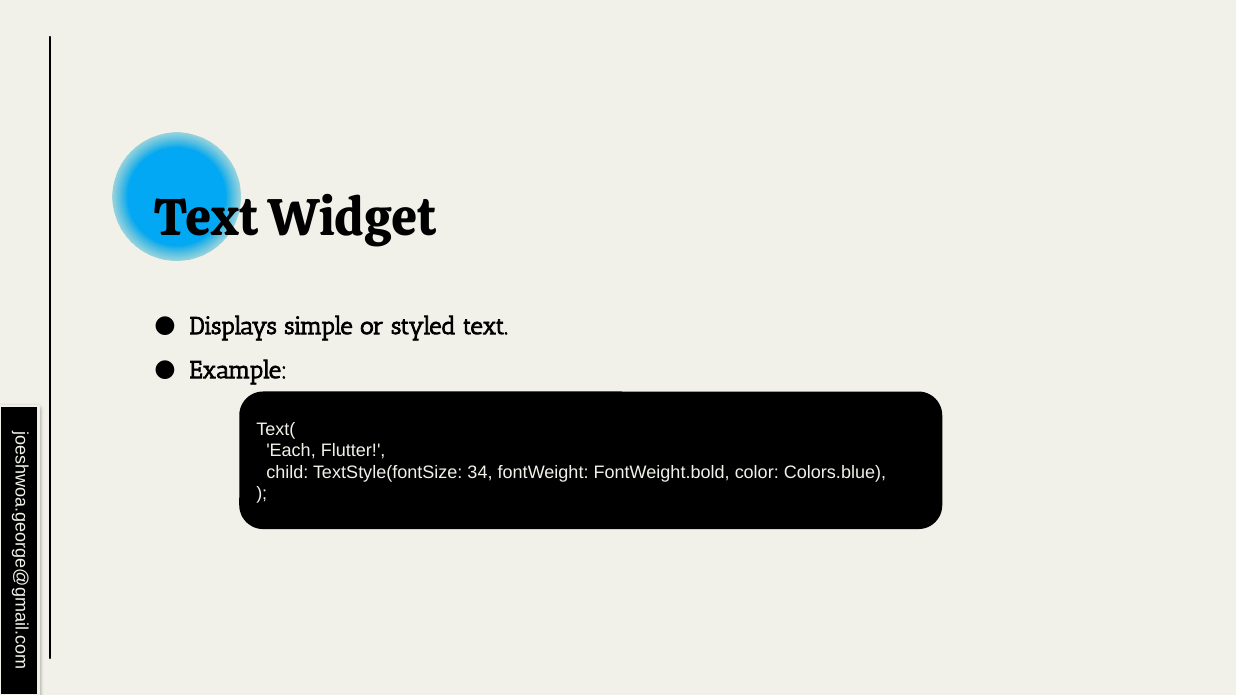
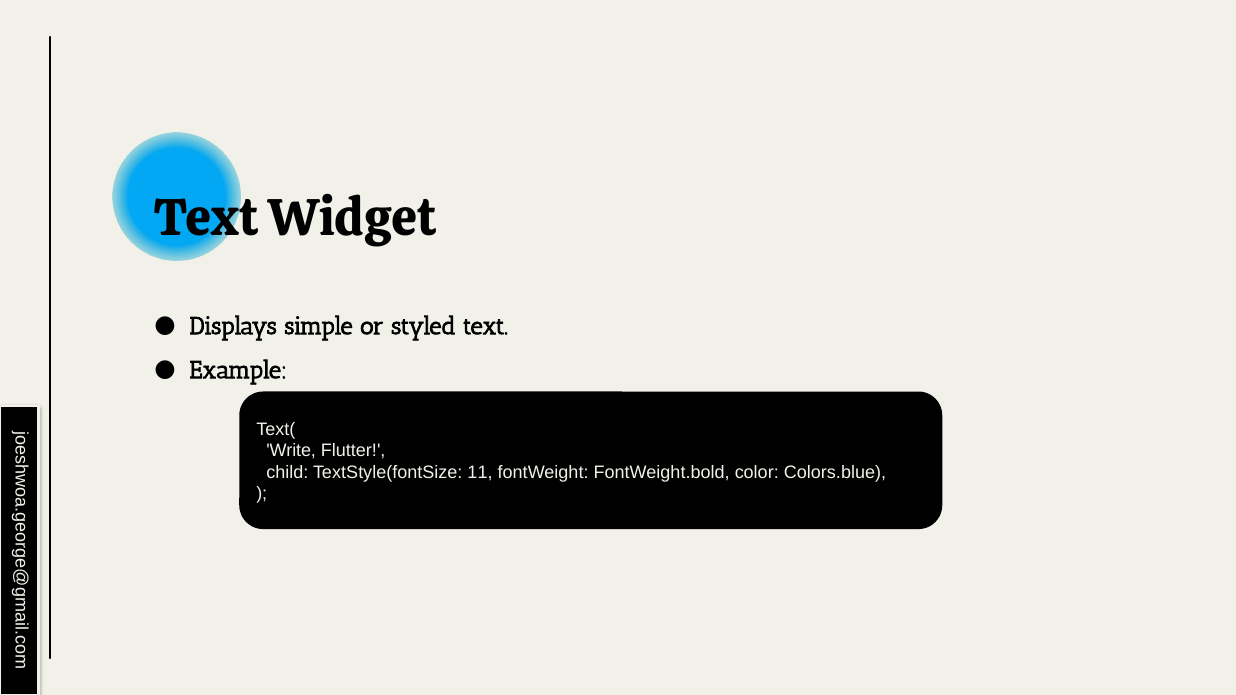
Each: Each -> Write (291, 451)
34: 34 -> 11 (480, 473)
